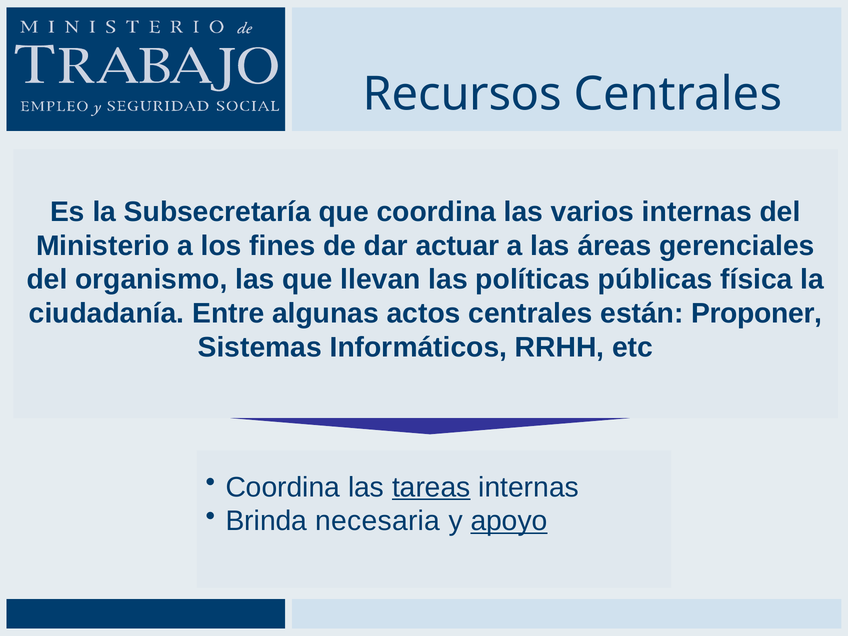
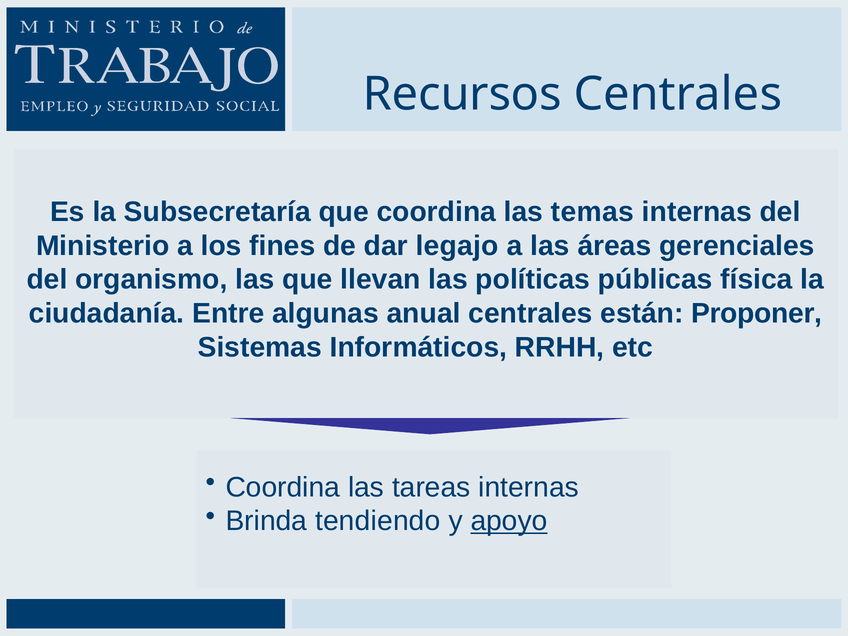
varios: varios -> temas (592, 212)
actuar: actuar -> legajo (457, 246)
actos: actos -> anual (424, 314)
tareas underline: present -> none (431, 487)
necesaria: necesaria -> tendiendo (378, 521)
